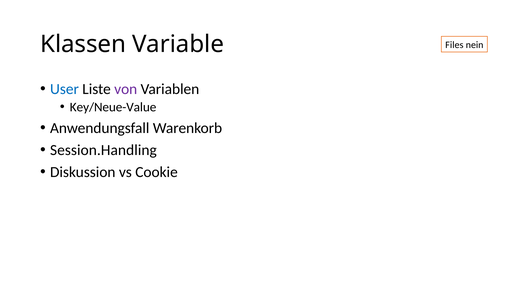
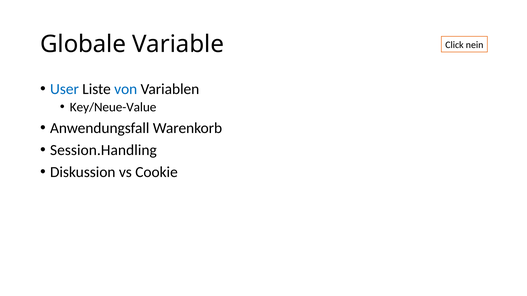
Klassen: Klassen -> Globale (83, 44)
Files: Files -> Click (454, 45)
von colour: purple -> blue (126, 89)
